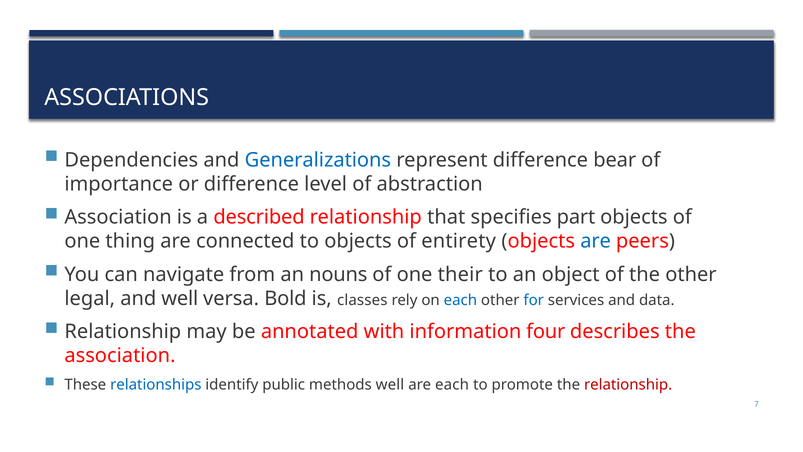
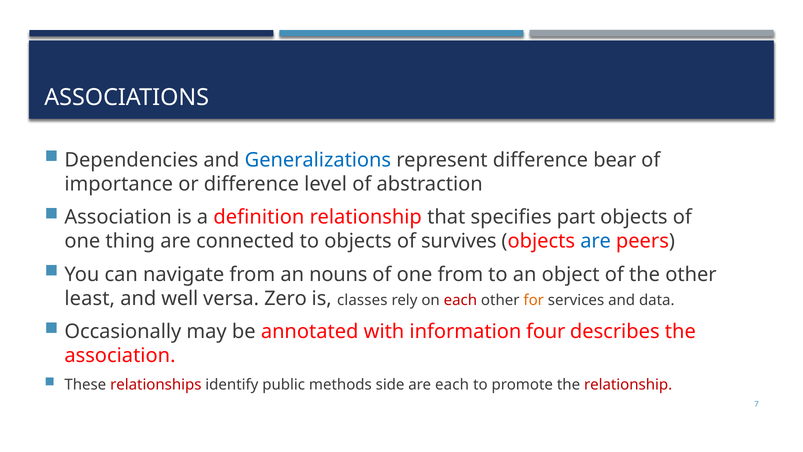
described: described -> definition (259, 217)
entirety: entirety -> survives (459, 241)
one their: their -> from (460, 274)
legal: legal -> least (90, 298)
Bold: Bold -> Zero (285, 298)
each colour: blue -> red (460, 300)
for colour: blue -> orange (534, 300)
Relationship: Relationship -> Occasionally (123, 331)
relationships colour: blue -> red (156, 384)
methods well: well -> side (390, 384)
